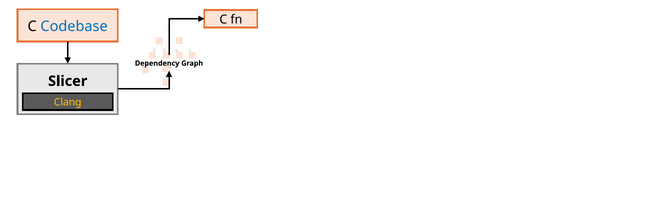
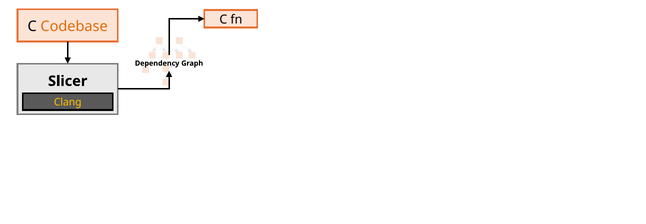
Codebase colour: blue -> orange (74, 26)
